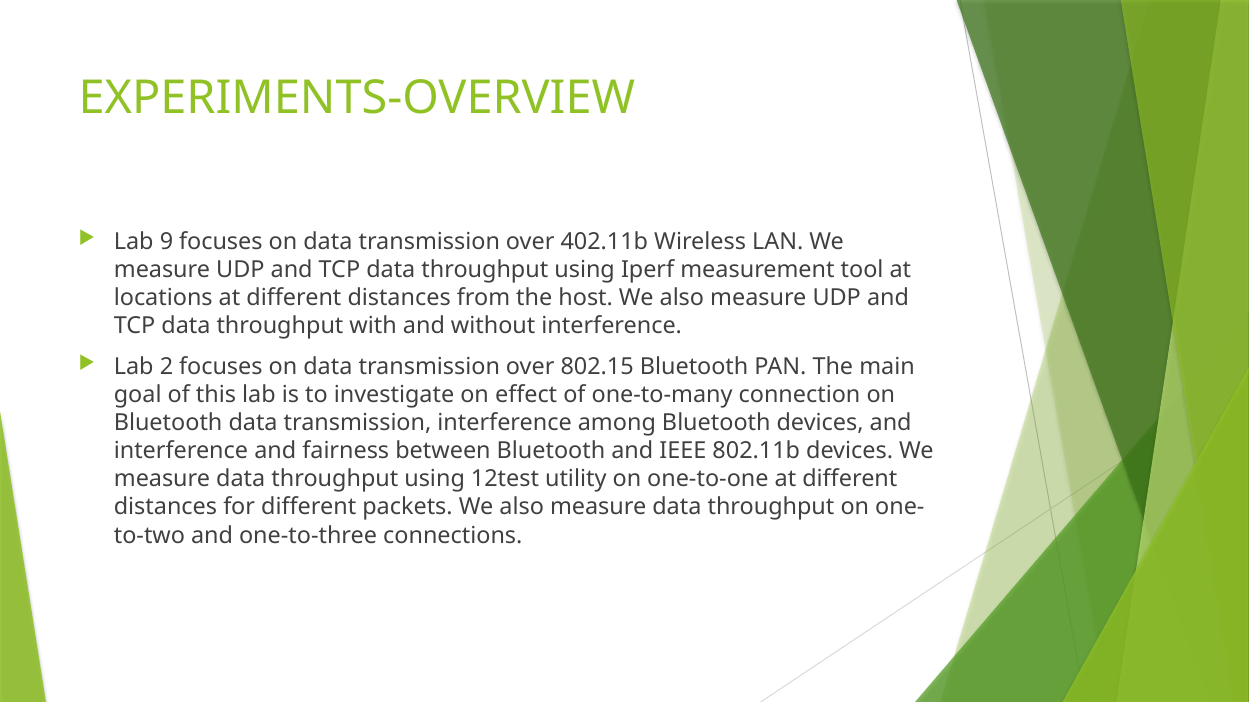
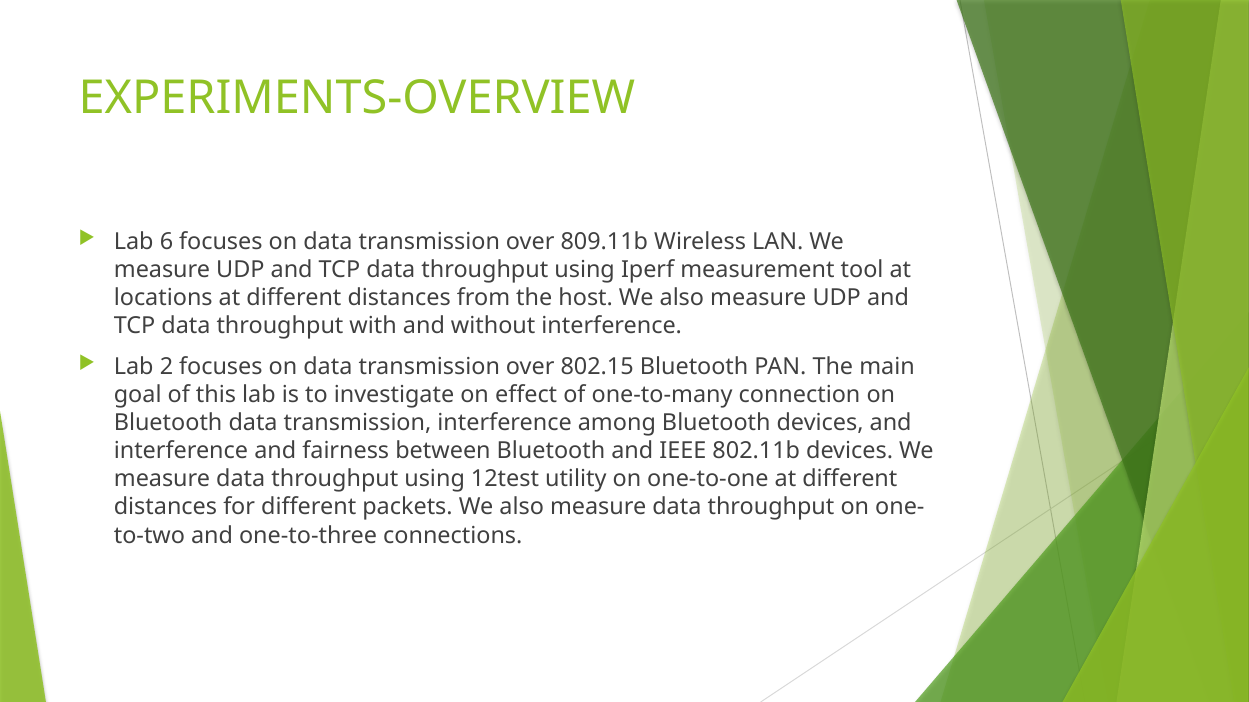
9: 9 -> 6 (166, 242)
402.11b: 402.11b -> 809.11b (604, 242)
